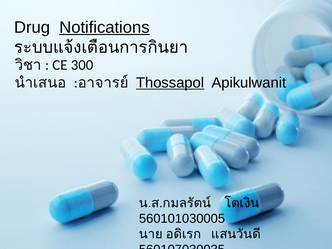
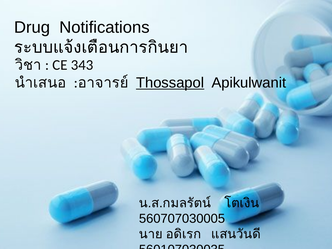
Notifications underline: present -> none (104, 27)
300: 300 -> 343 (82, 65)
560101030005: 560101030005 -> 560707030005 (182, 219)
